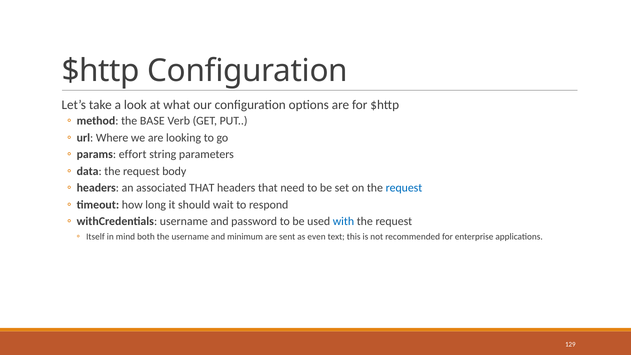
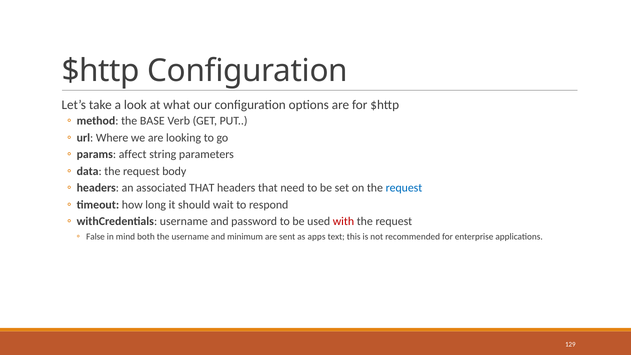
effort: effort -> affect (133, 155)
with colour: blue -> red (343, 221)
Itself: Itself -> False (95, 237)
even: even -> apps (317, 237)
